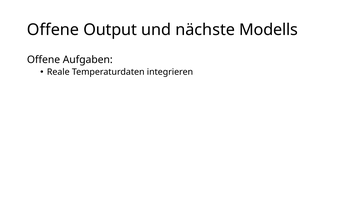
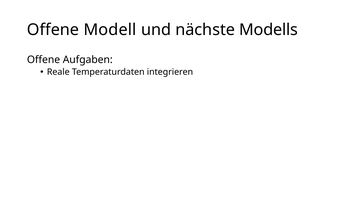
Output: Output -> Modell (110, 30)
